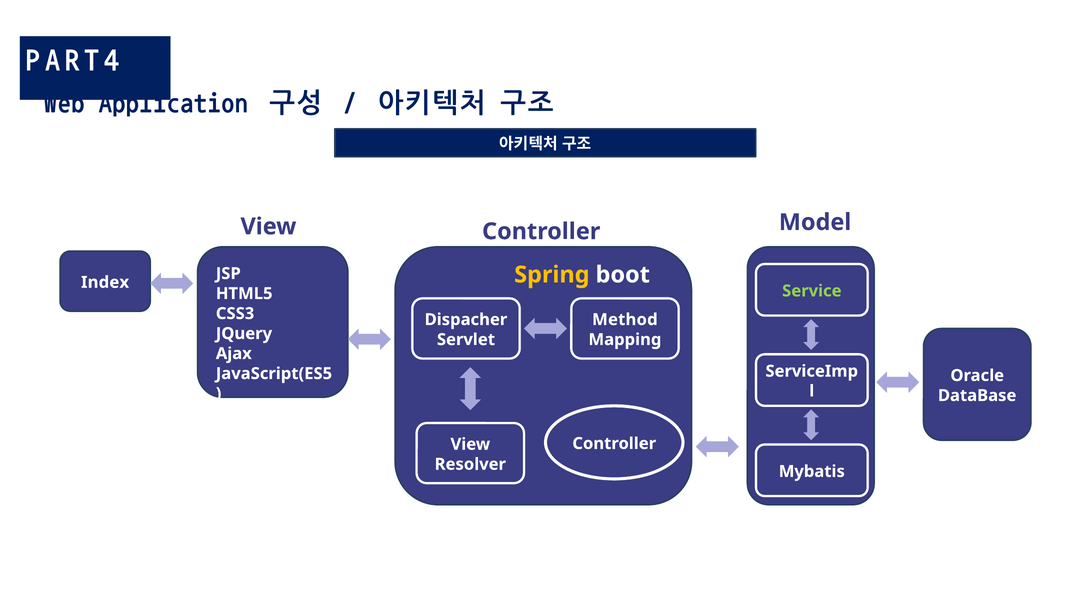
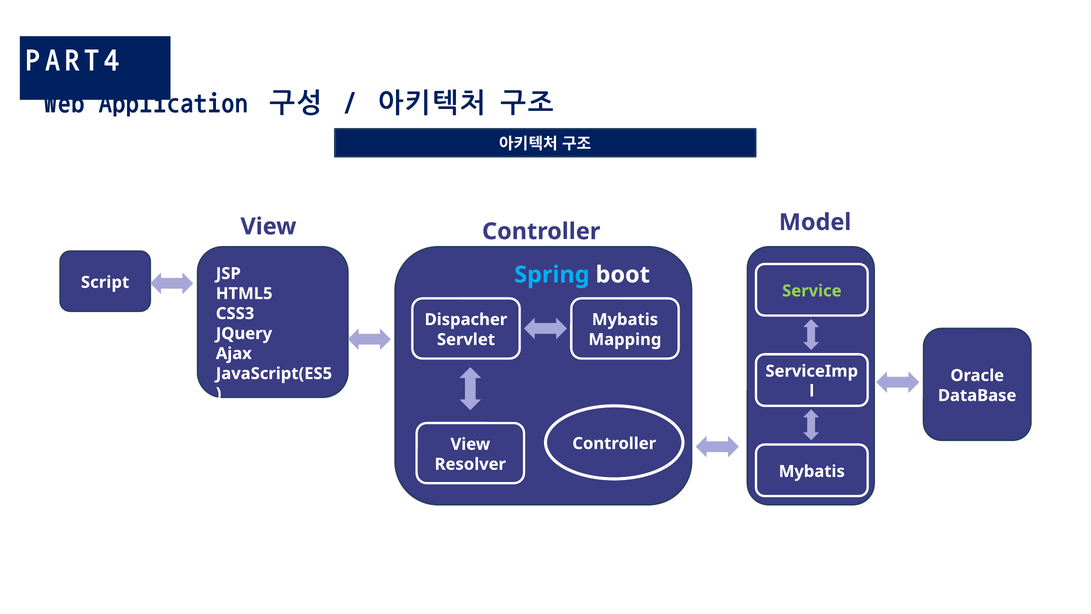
Spring colour: yellow -> light blue (552, 275)
Index: Index -> Script (105, 282)
Method: Method -> Mybatis (625, 319)
